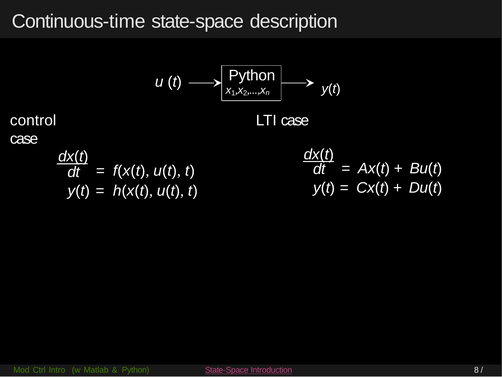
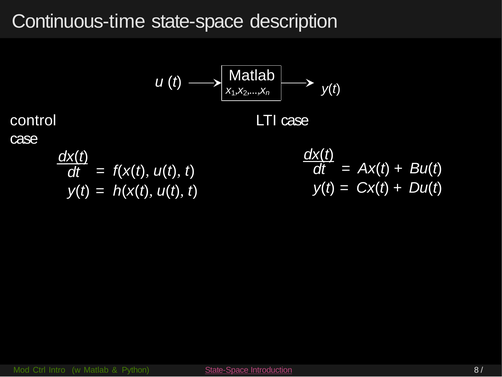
t Python: Python -> Matlab (252, 75)
